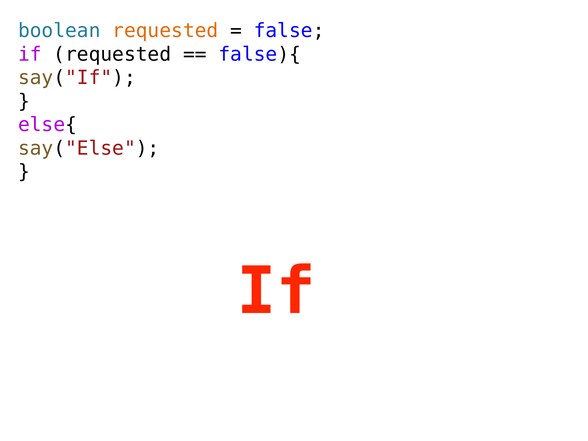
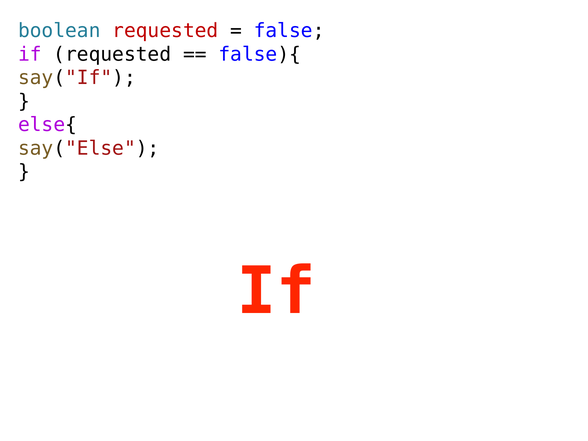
requested colour: orange -> red (165, 31)
